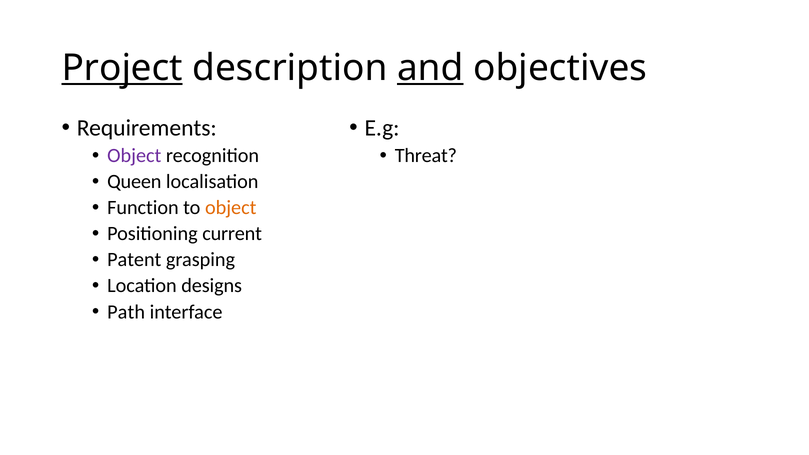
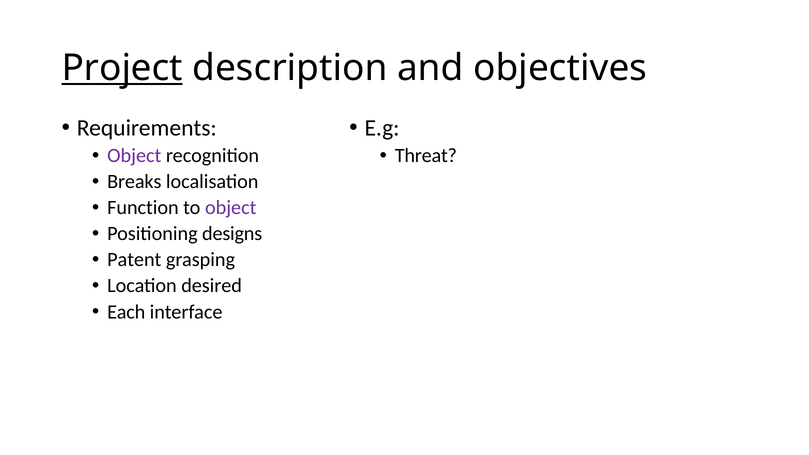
and underline: present -> none (430, 68)
Queen: Queen -> Breaks (134, 182)
object colour: orange -> purple (231, 208)
current: current -> designs (232, 234)
designs: designs -> desired (212, 286)
Path: Path -> Each (126, 312)
